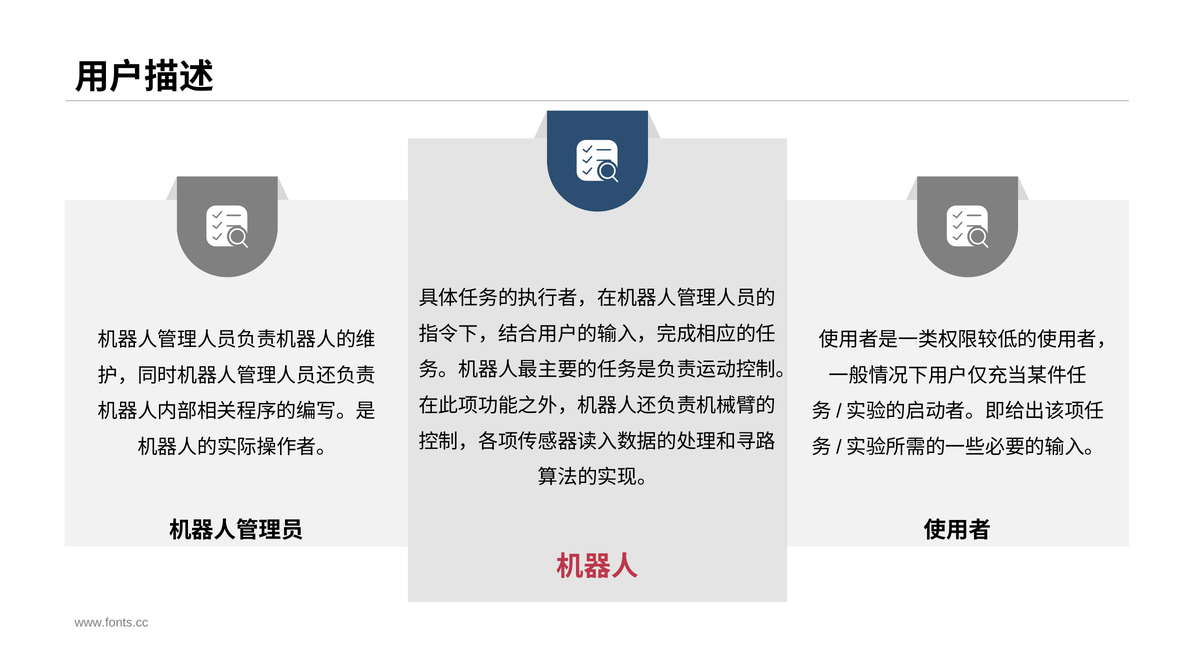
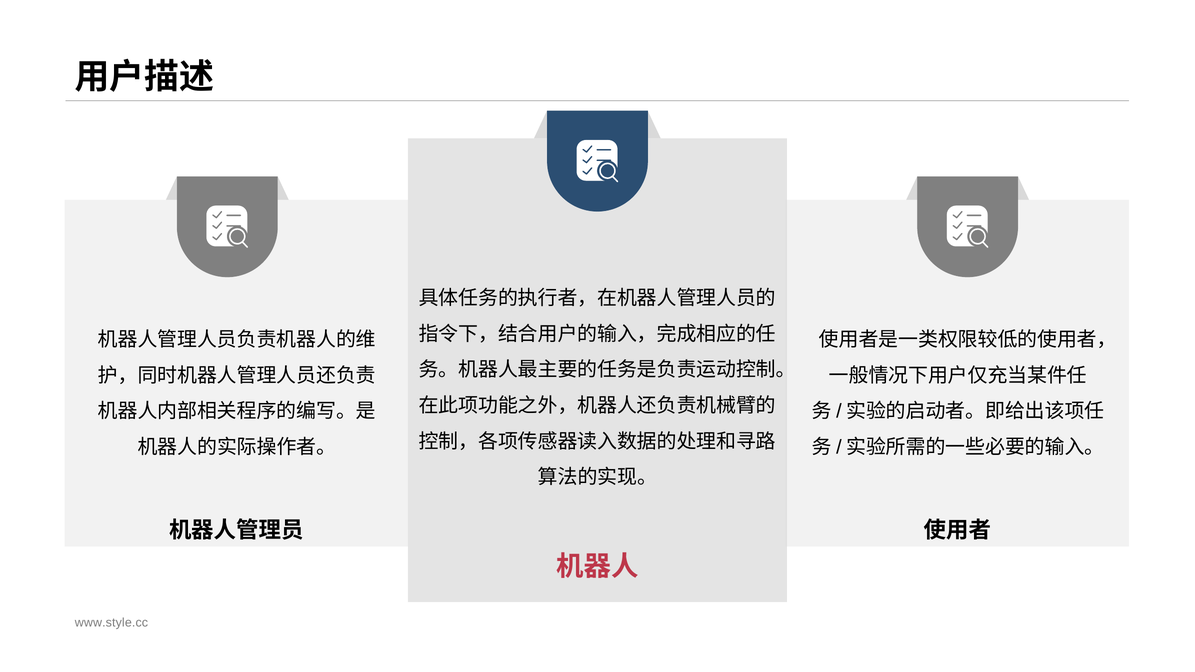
www.fonts.cc: www.fonts.cc -> www.style.cc (111, 623)
